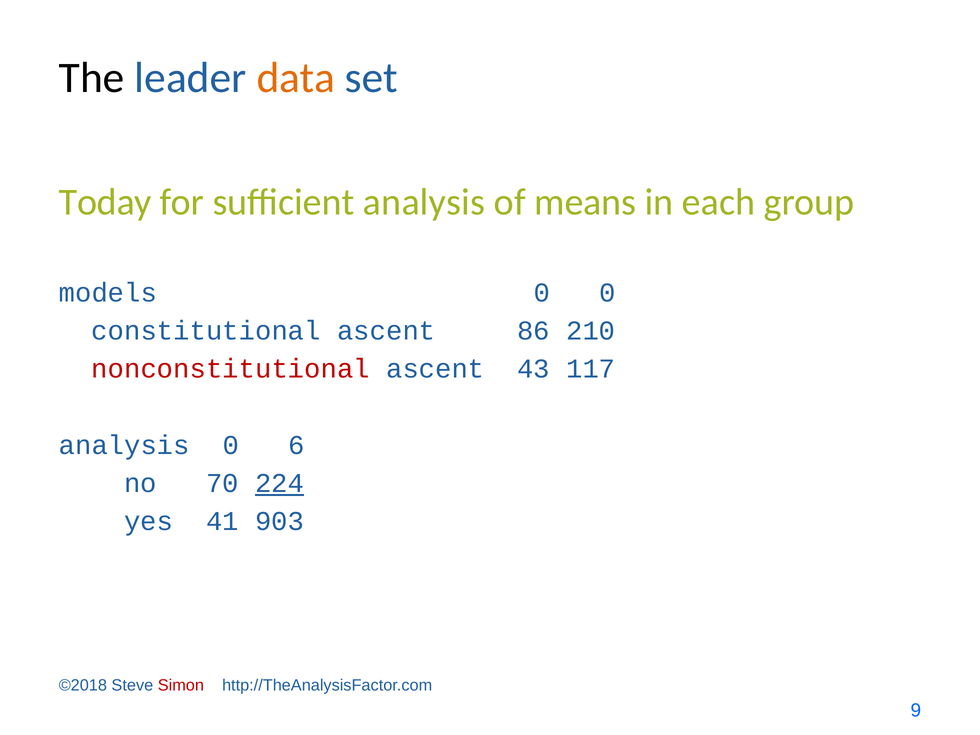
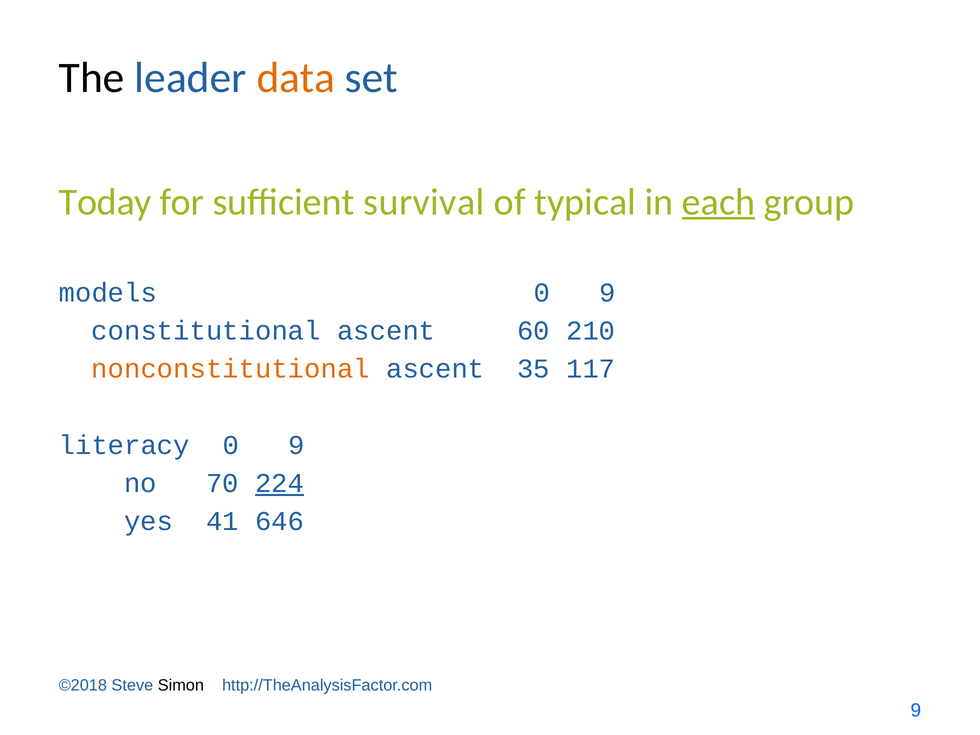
sufficient analysis: analysis -> survival (424, 202)
means: means -> typical (585, 202)
each underline: none -> present (719, 202)
0: 0 -> 9 (607, 293)
86: 86 -> 60 (533, 331)
nonconstitutional colour: red -> orange (231, 369)
43: 43 -> 35 (533, 369)
analysis: analysis -> literacy (124, 445)
6: 6 -> 9 (296, 445)
903: 903 -> 646 (280, 521)
Simon colour: red -> black (181, 685)
